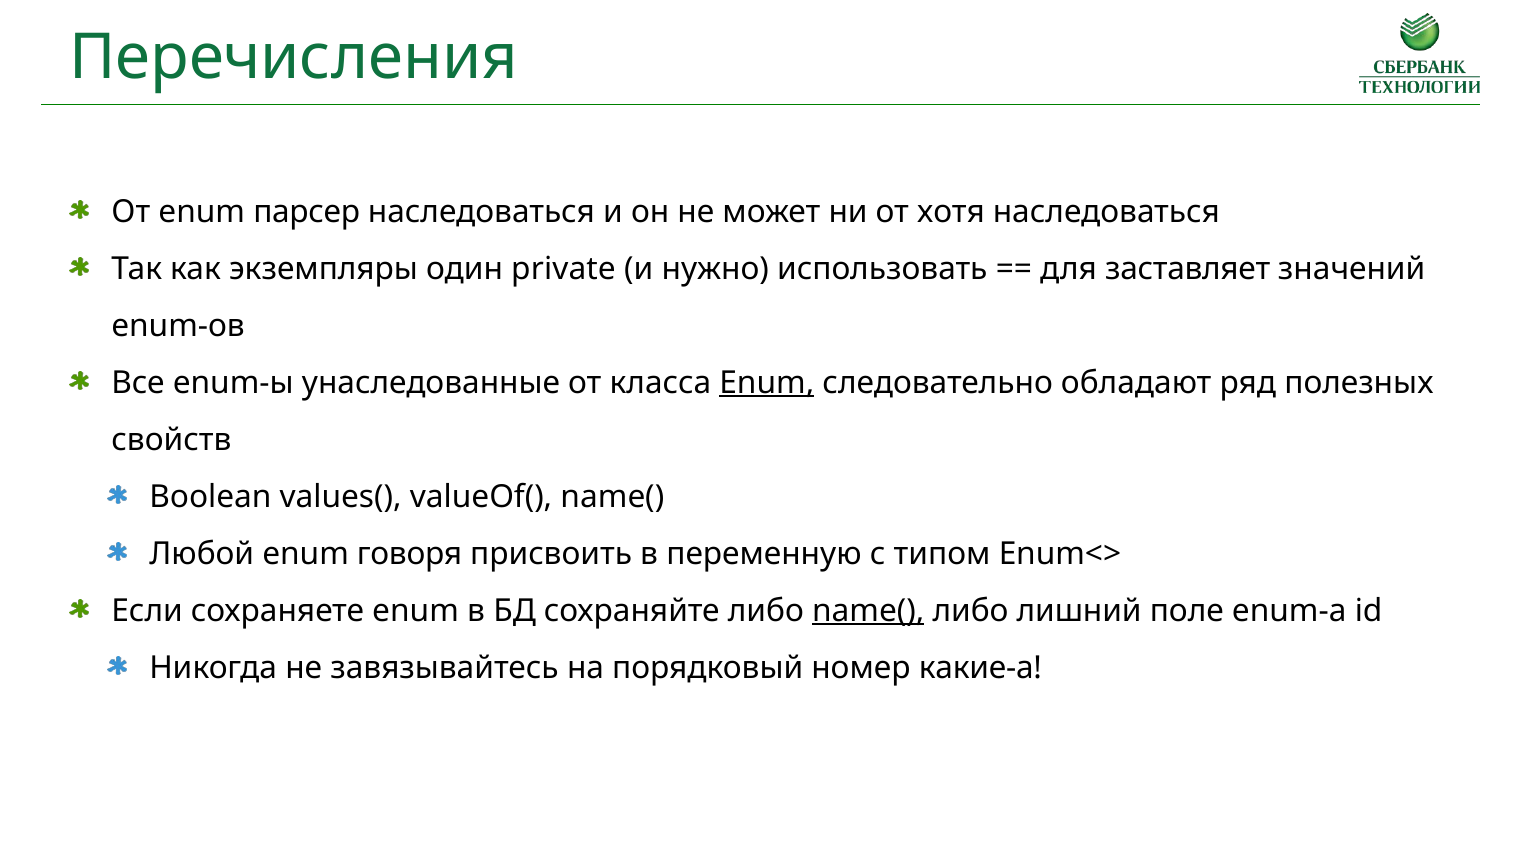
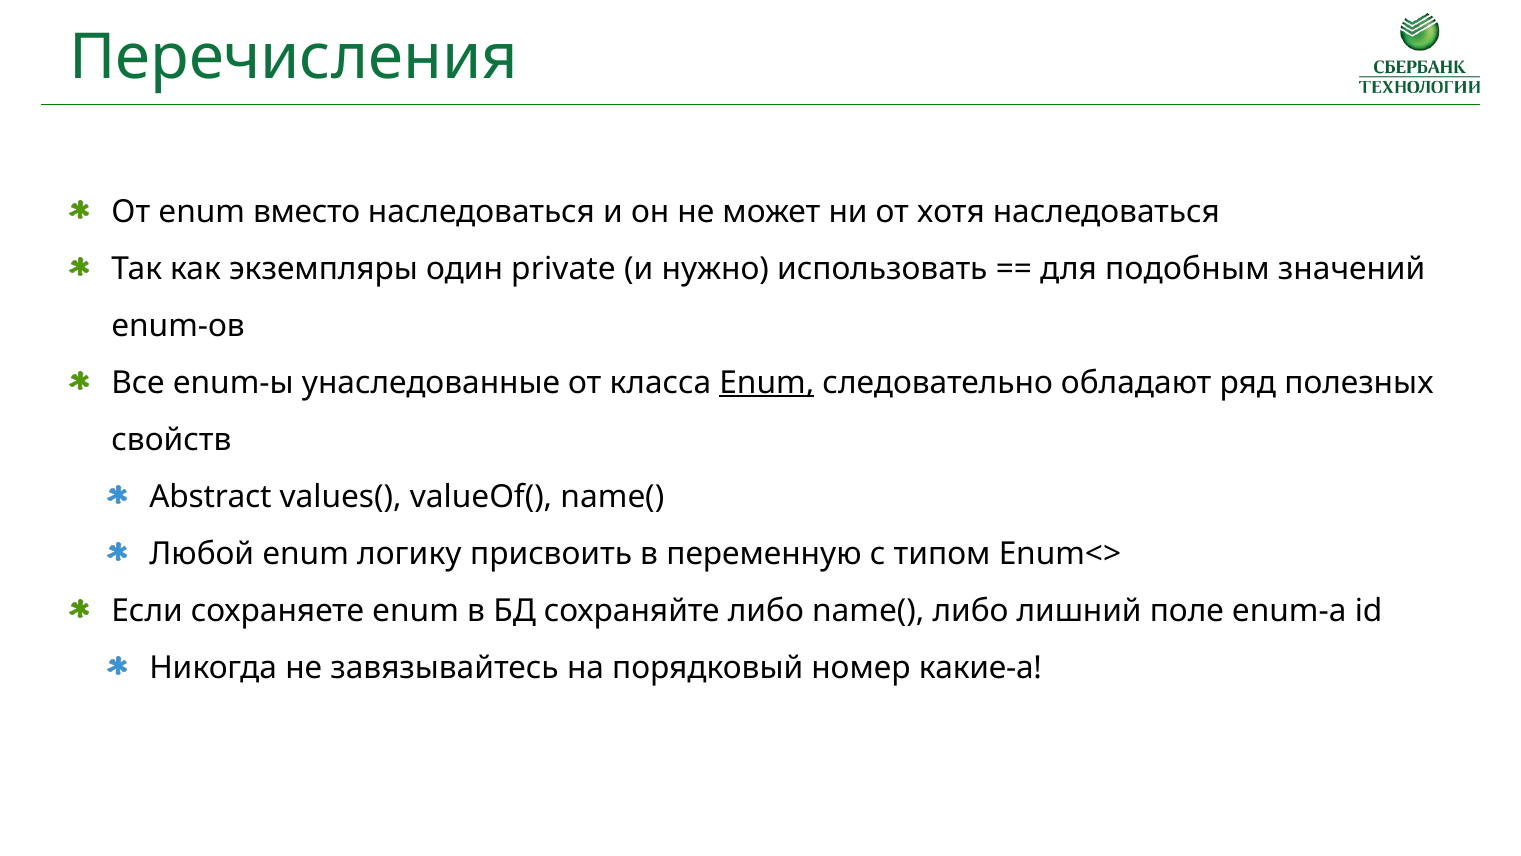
парсер: парсер -> вместо (307, 211)
заставляет: заставляет -> подобным (1187, 268)
Boolean: Boolean -> Abstract (211, 497)
говоря: говоря -> логику (409, 554)
name( underline: present -> none (868, 611)
